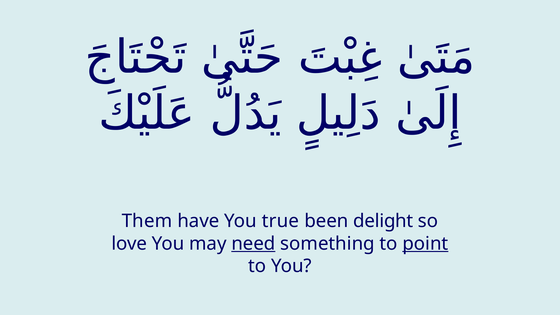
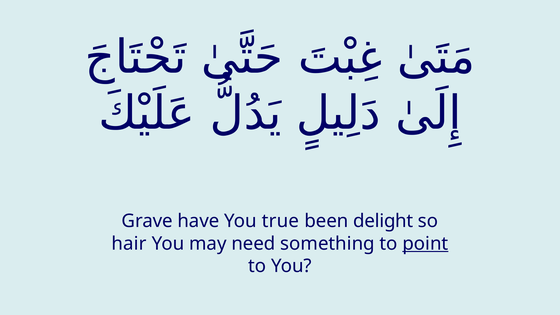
Them: Them -> Grave (147, 221)
love: love -> hair (129, 244)
need underline: present -> none (253, 244)
